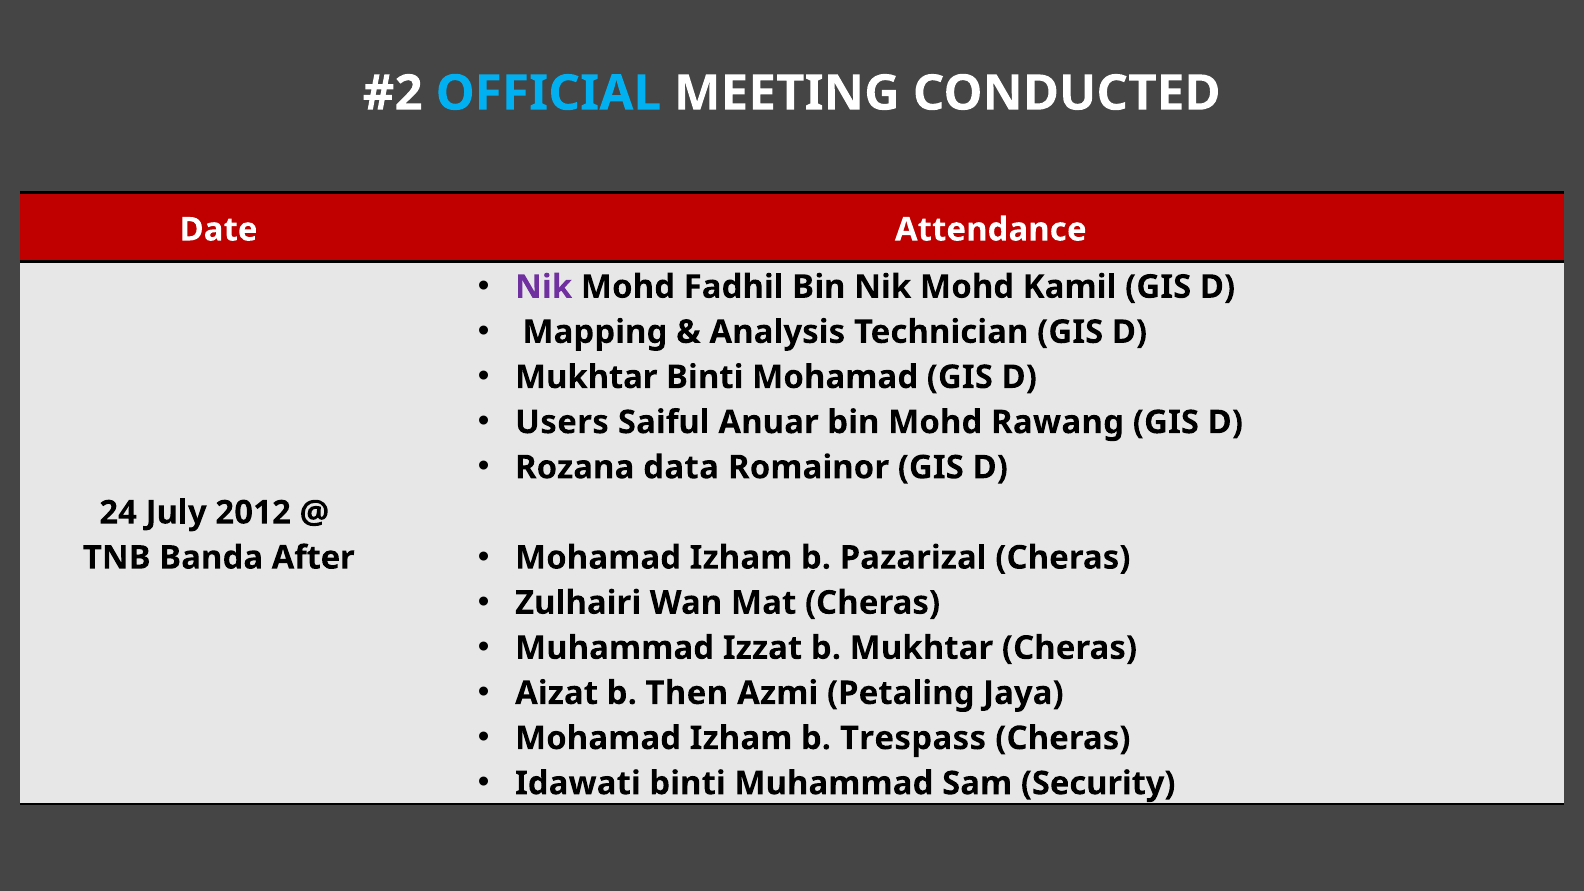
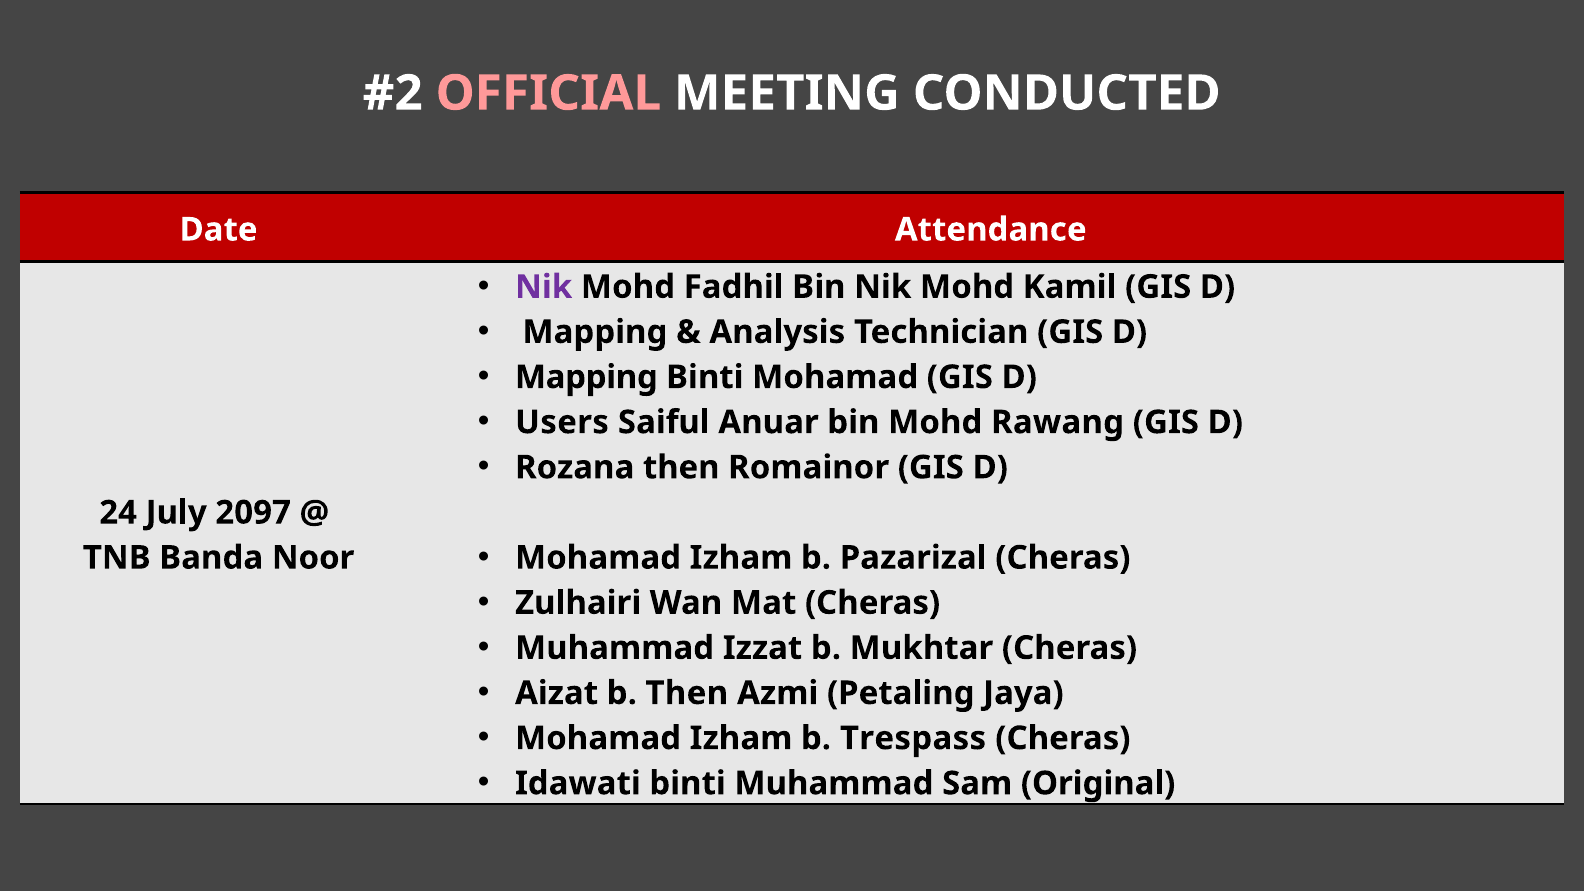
OFFICIAL colour: light blue -> pink (548, 93)
Mukhtar: Mukhtar -> Mapping (586, 377)
Rozana data: data -> then (681, 467)
2012: 2012 -> 2097 (253, 513)
After: After -> Noor (313, 558)
Security: Security -> Original (1098, 783)
